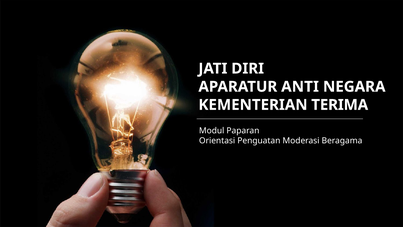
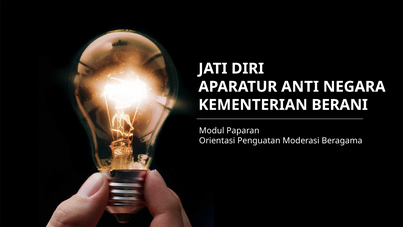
TERIMA: TERIMA -> BERANI (340, 105)
